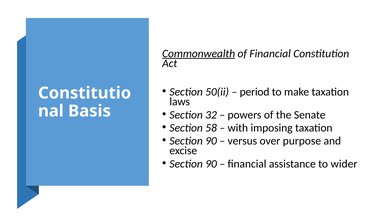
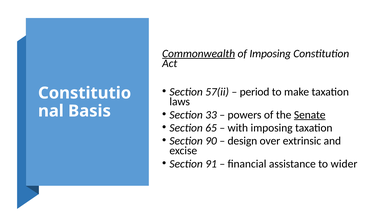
of Financial: Financial -> Imposing (270, 54)
50(ii: 50(ii -> 57(ii (217, 92)
32: 32 -> 33 (211, 115)
Senate underline: none -> present (310, 115)
58: 58 -> 65 (211, 128)
versus: versus -> design (242, 141)
purpose: purpose -> extrinsic (302, 141)
90: 90 -> 91 (211, 164)
